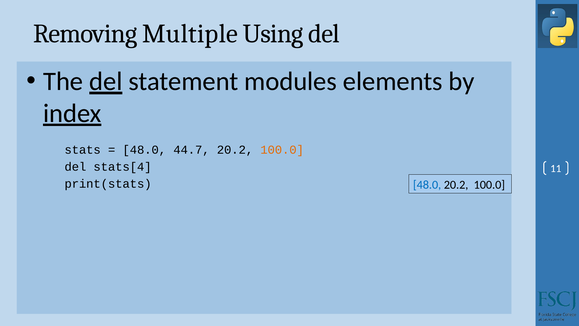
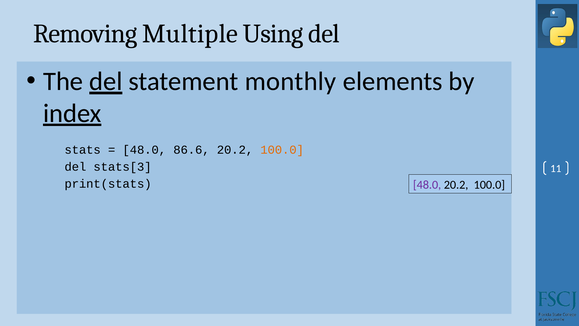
modules: modules -> monthly (290, 81)
44.7: 44.7 -> 86.6 (191, 150)
stats[4: stats[4 -> stats[3 (123, 167)
48.0 colour: blue -> purple (427, 185)
